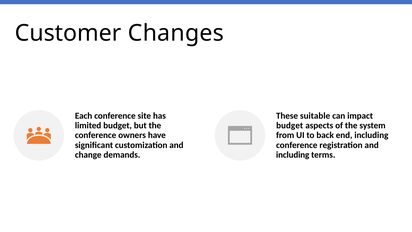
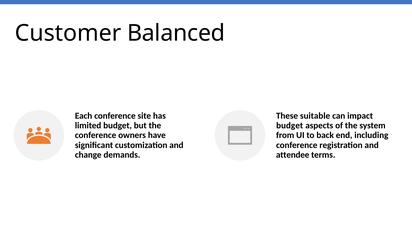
Changes: Changes -> Balanced (176, 33)
including: including -> attendee (293, 155)
